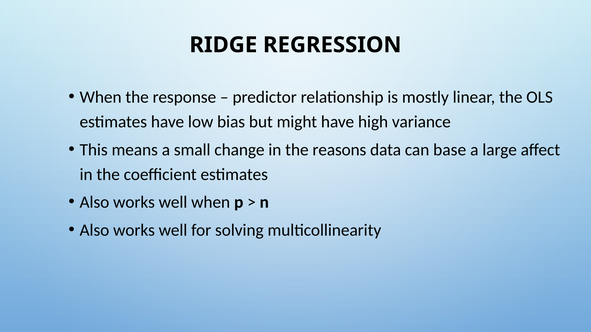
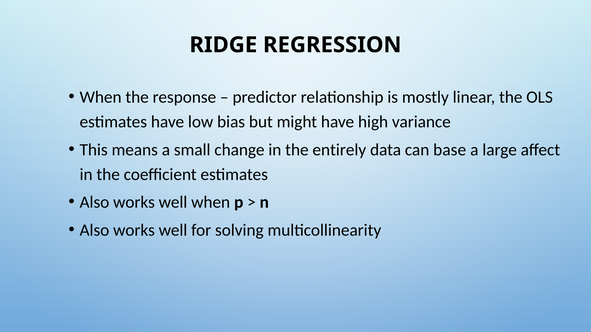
reasons: reasons -> entirely (339, 150)
